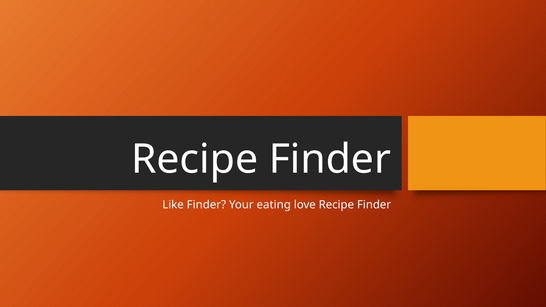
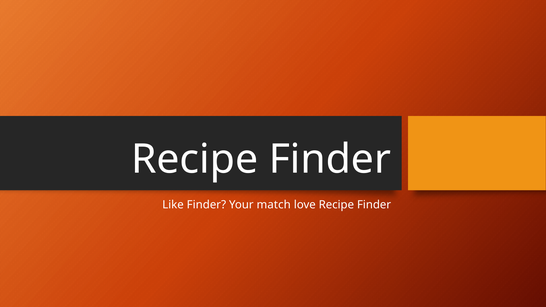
eating: eating -> match (274, 205)
